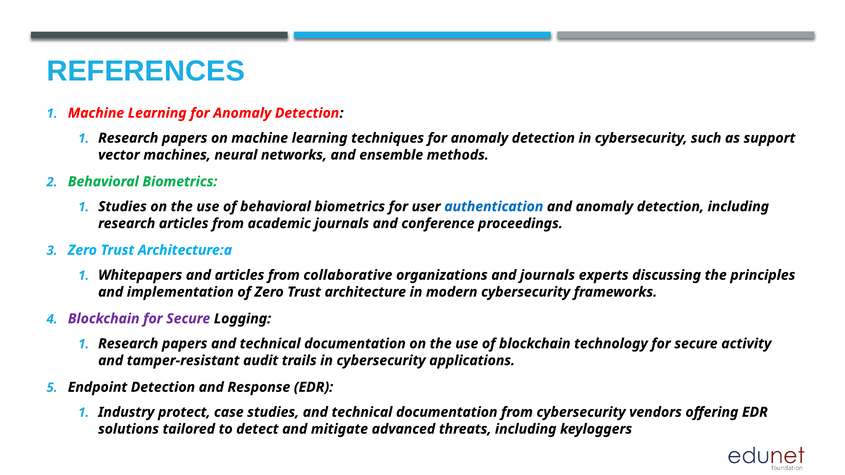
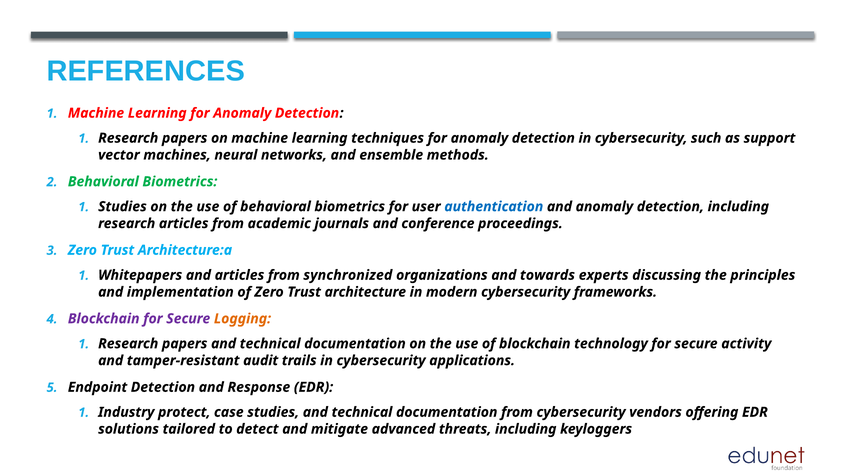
collaborative: collaborative -> synchronized (348, 275)
and journals: journals -> towards (547, 275)
Logging colour: black -> orange (243, 319)
